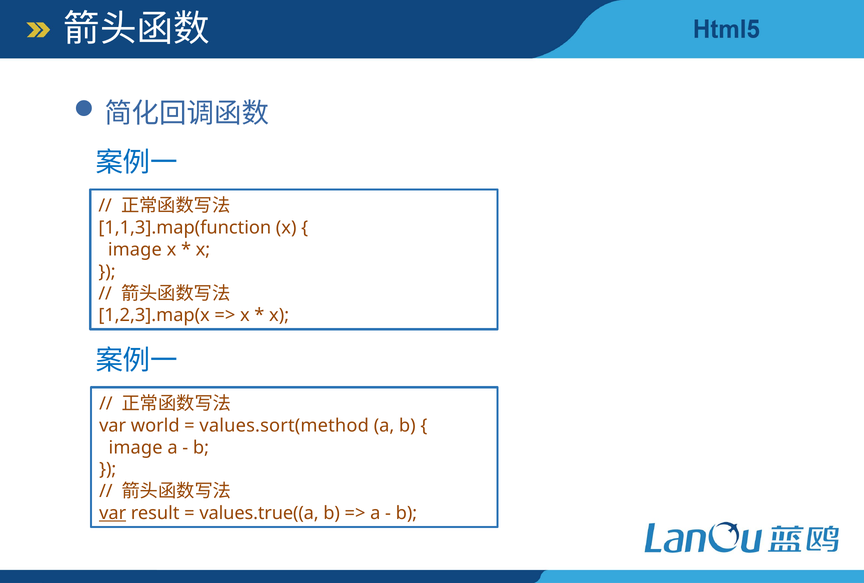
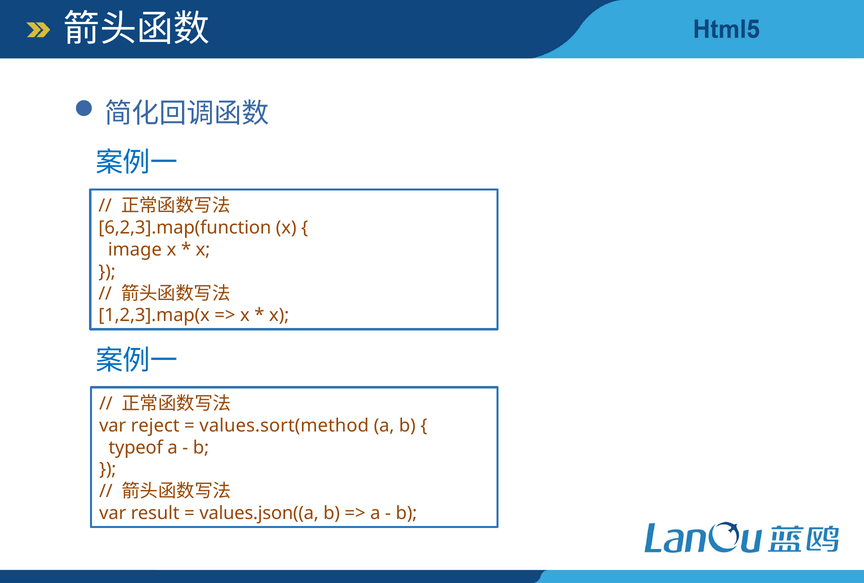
1,1,3].map(function: 1,1,3].map(function -> 6,2,3].map(function (185, 228)
world: world -> reject (155, 425)
image: image -> typeof (136, 447)
var underline: present -> none (113, 513)
values.true((a: values.true((a -> values.json((a (259, 513)
